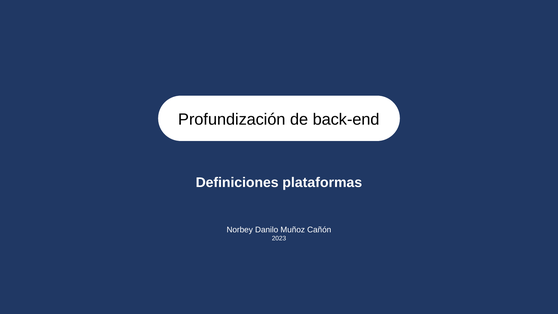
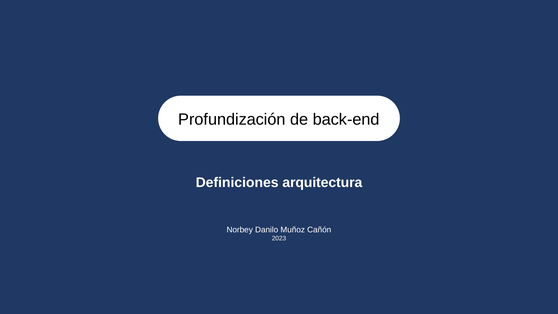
plataformas: plataformas -> arquitectura (322, 182)
